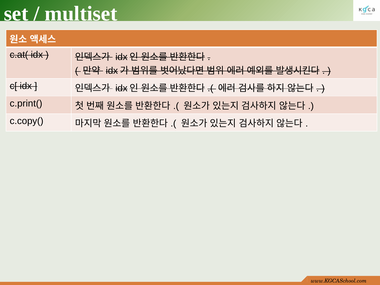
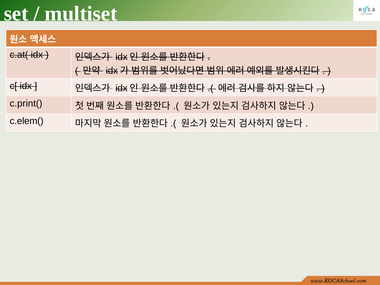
c.copy(: c.copy( -> c.elem( (27, 121)
